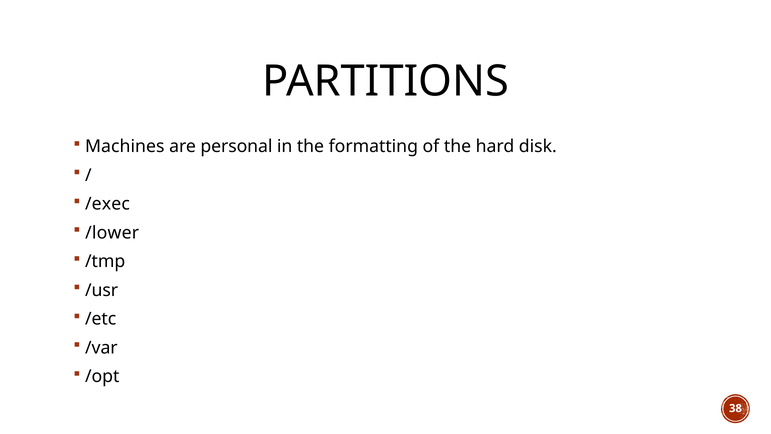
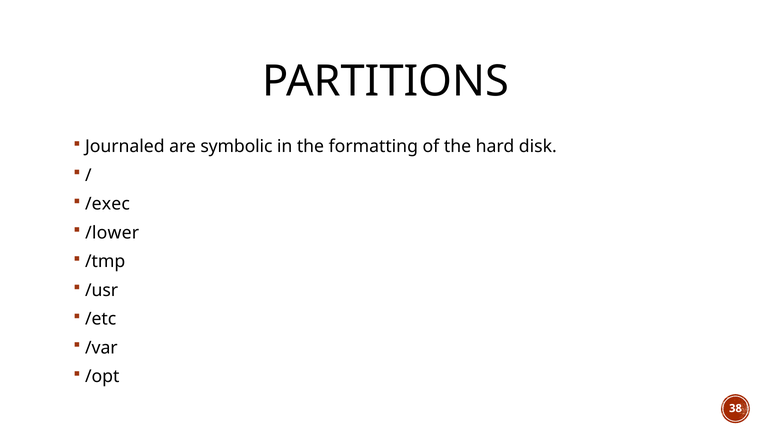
Machines: Machines -> Journaled (125, 146)
personal: personal -> symbolic (236, 146)
